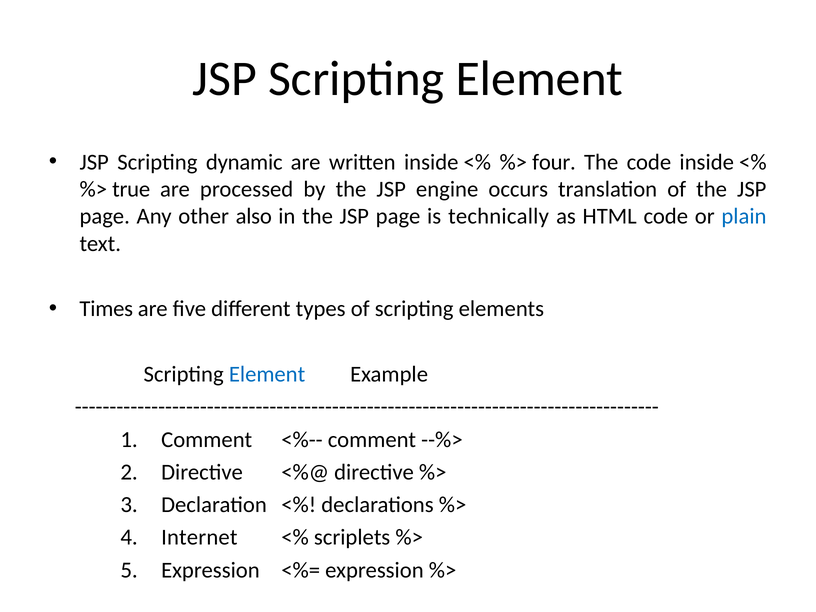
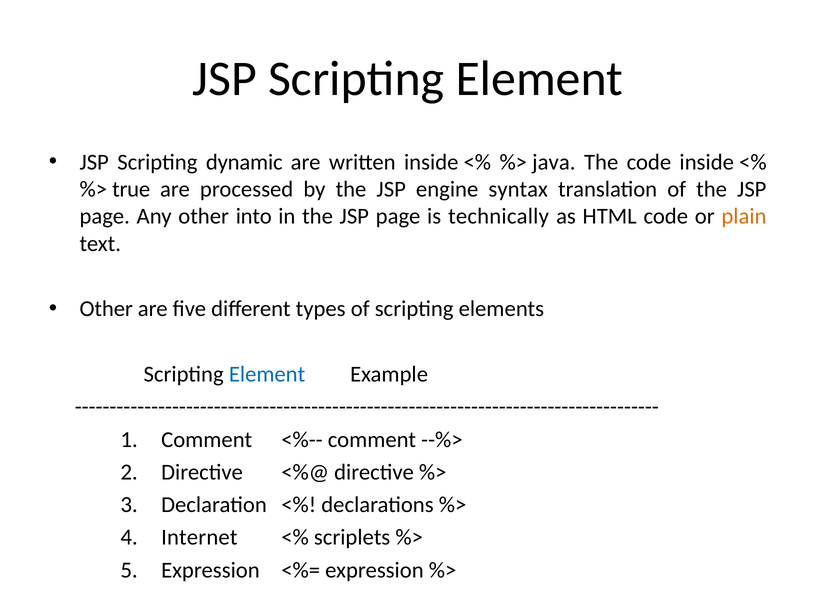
four: four -> java (554, 162)
occurs: occurs -> syntax (518, 189)
also: also -> into (254, 216)
plain colour: blue -> orange (744, 216)
Times: Times -> Other (106, 309)
